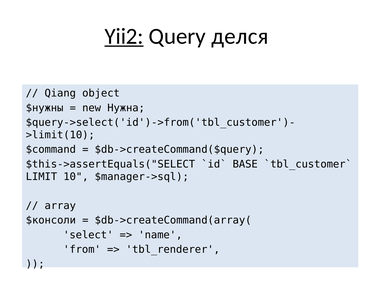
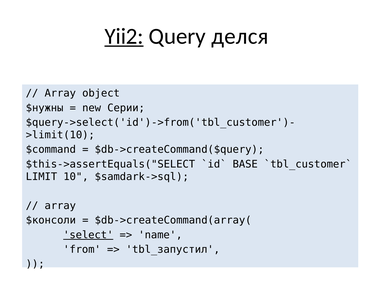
Qiang: Qiang -> Array (60, 93)
Нужна: Нужна -> Серии (126, 108)
$manager->sql: $manager->sql -> $samdark->sql (142, 176)
select underline: none -> present (88, 234)
tbl_renderer: tbl_renderer -> tbl_запустил (173, 249)
